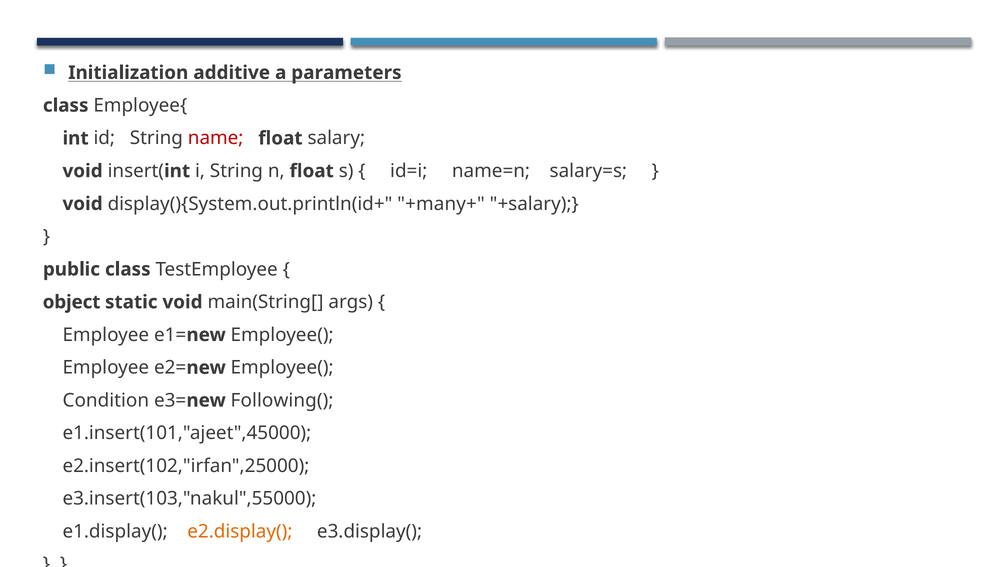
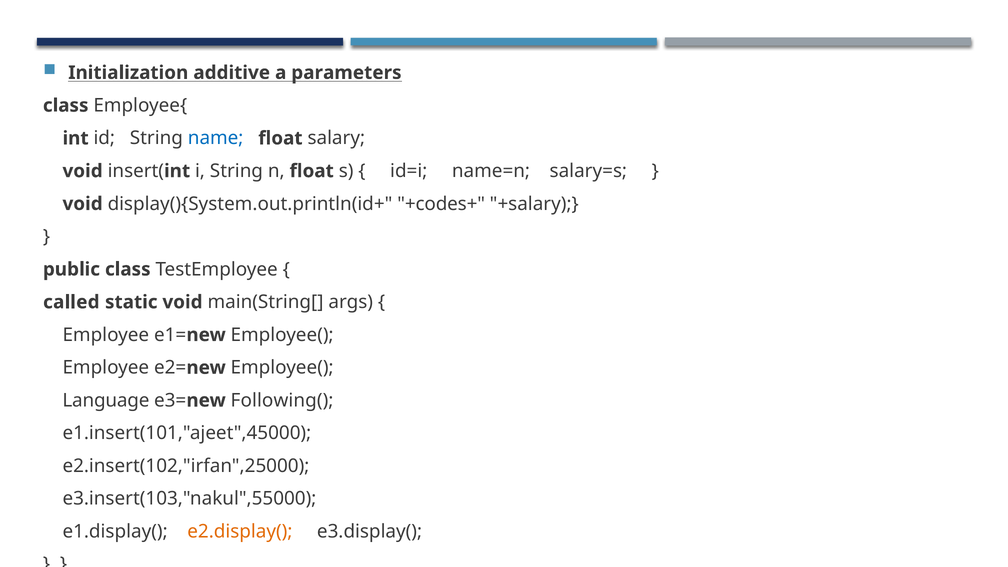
name colour: red -> blue (216, 138)
+many+: +many+ -> +codes+ (441, 204)
object: object -> called (71, 302)
Condition: Condition -> Language (106, 400)
